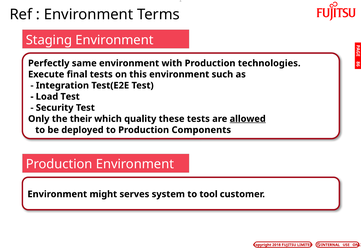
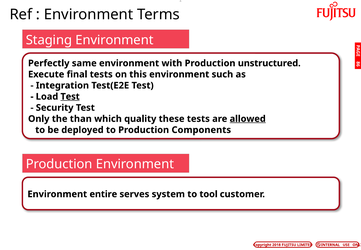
technologies: technologies -> unstructured (269, 63)
Test underline: none -> present (70, 97)
their: their -> than (81, 119)
might: might -> entire (103, 194)
